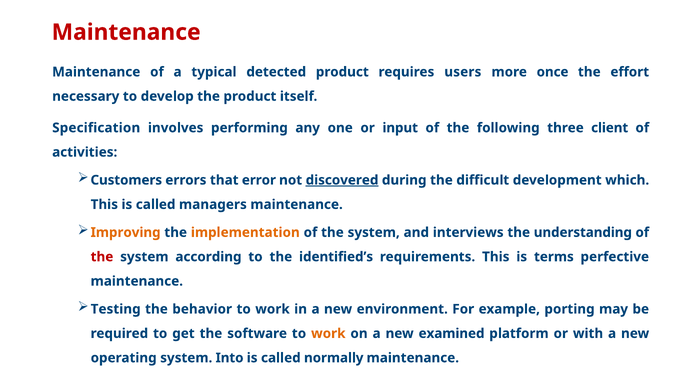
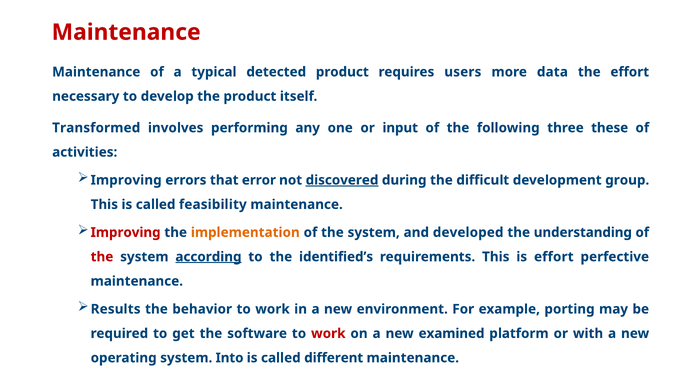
once: once -> data (552, 72)
Specification: Specification -> Transformed (96, 128)
client: client -> these (610, 128)
Customers: Customers -> Improving (126, 180)
which: which -> group (627, 180)
managers: managers -> feasibility (213, 204)
Improving colour: orange -> red (126, 232)
interviews: interviews -> developed (468, 232)
according underline: none -> present (208, 257)
is terms: terms -> effort (554, 257)
Testing: Testing -> Results (116, 309)
work colour: orange -> red (328, 333)
normally: normally -> different (334, 358)
